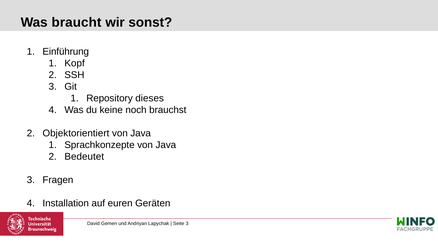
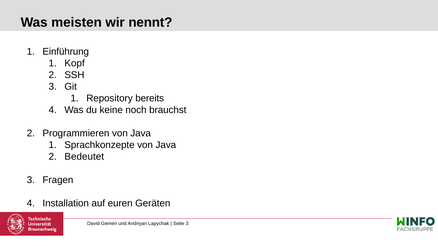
braucht: braucht -> meisten (77, 22)
sonst: sonst -> nennt (150, 22)
dieses: dieses -> bereits (150, 98)
Objektorientiert: Objektorientiert -> Programmieren (76, 134)
